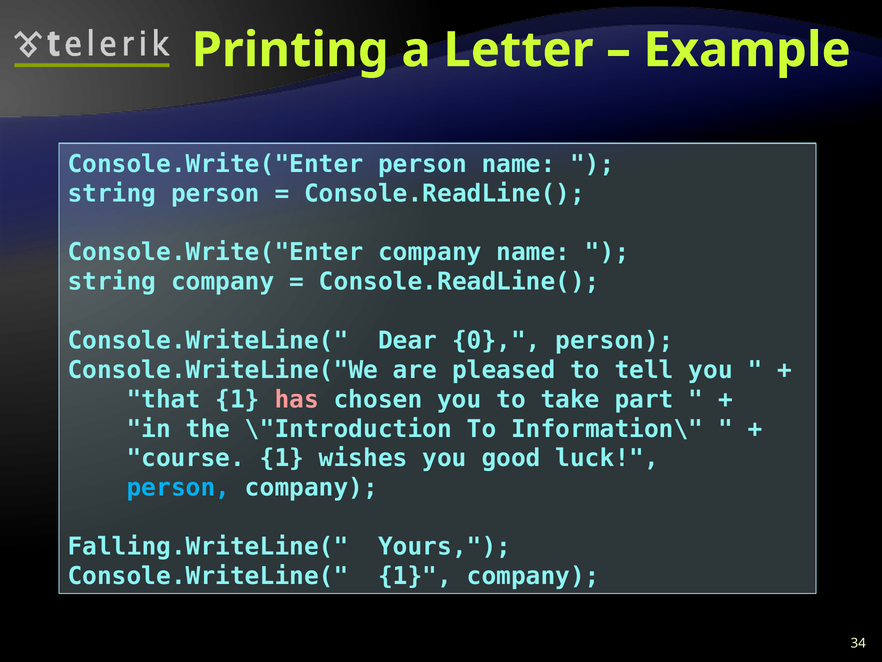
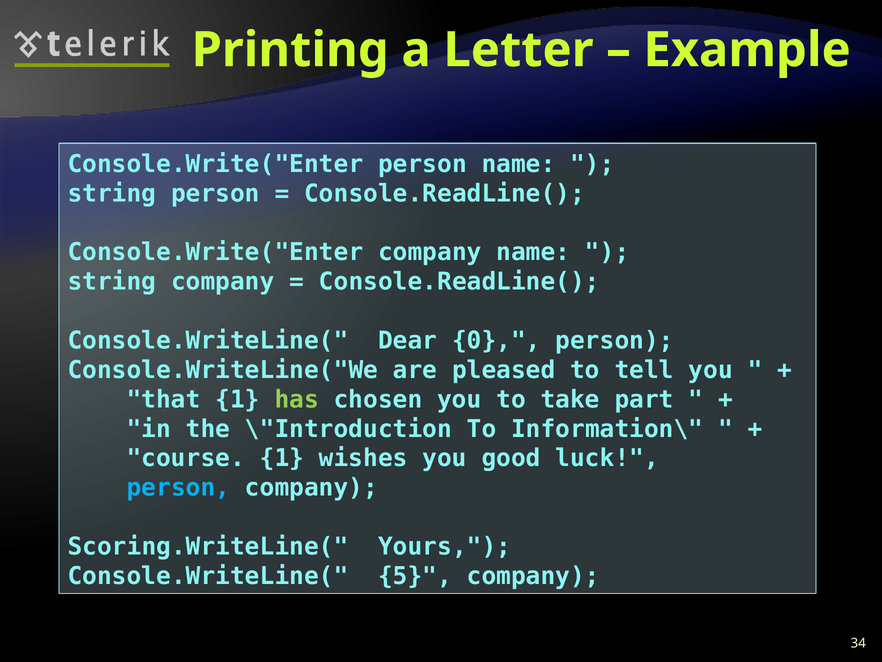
has colour: pink -> light green (297, 399)
Falling.WriteLine(: Falling.WriteLine( -> Scoring.WriteLine( (208, 546)
Console.WriteLine( 1: 1 -> 5 (415, 576)
